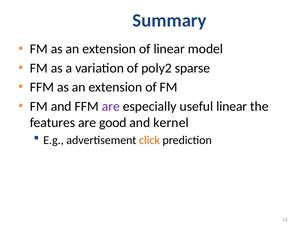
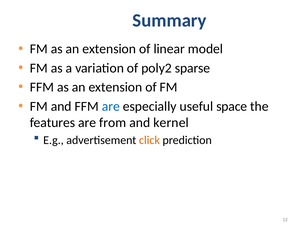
are colour: purple -> blue (111, 106)
useful linear: linear -> space (232, 106)
good: good -> from (113, 122)
